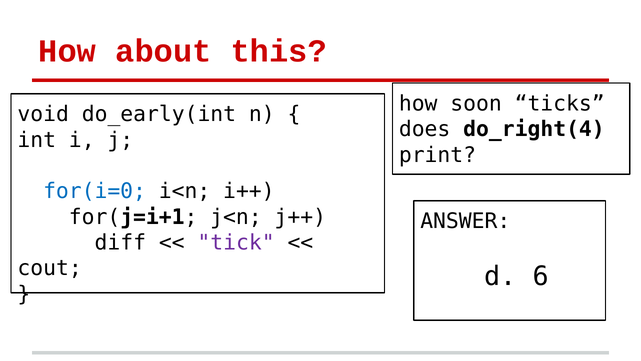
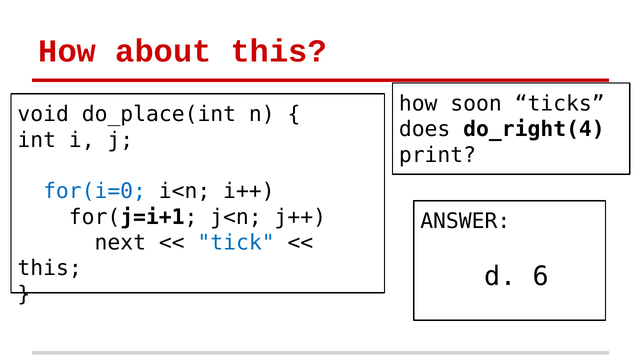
do_early(int: do_early(int -> do_place(int (159, 114)
diff: diff -> next (120, 242)
tick colour: purple -> blue (236, 242)
cout: cout -> this (50, 268)
